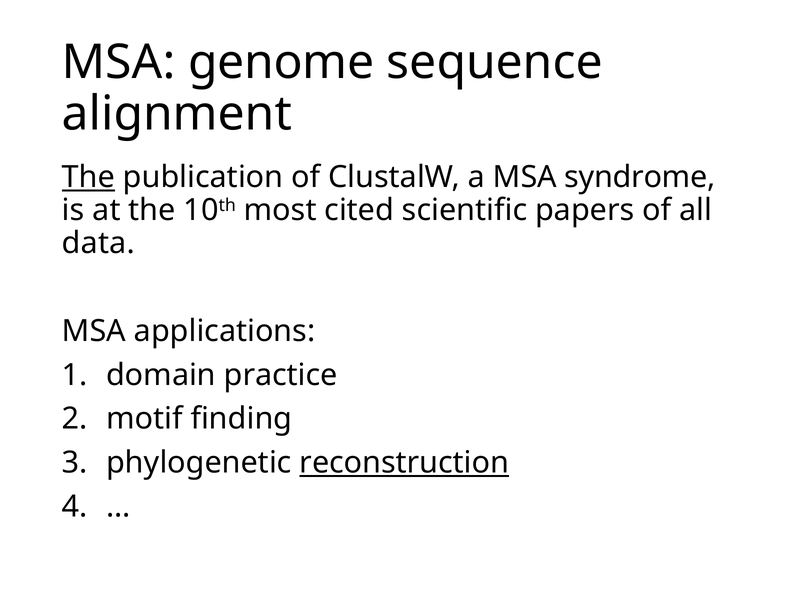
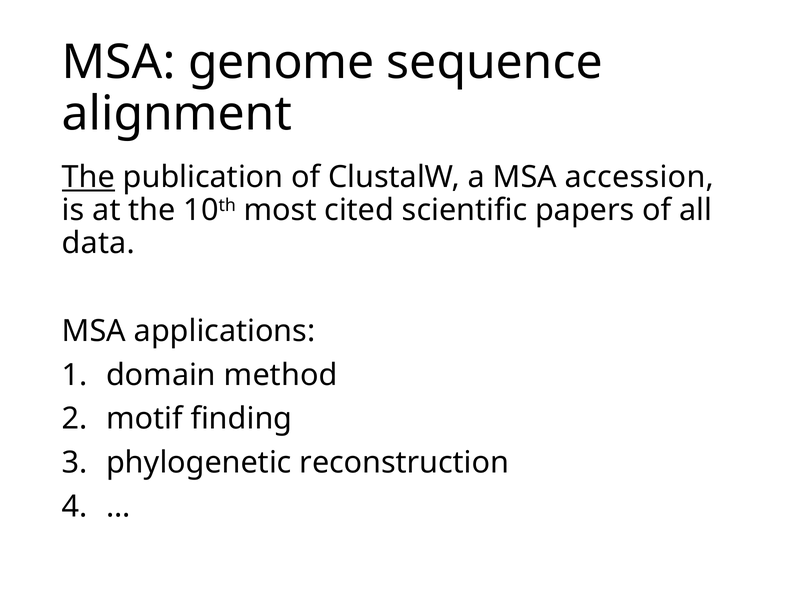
syndrome: syndrome -> accession (640, 177)
practice: practice -> method (281, 375)
reconstruction underline: present -> none (404, 463)
